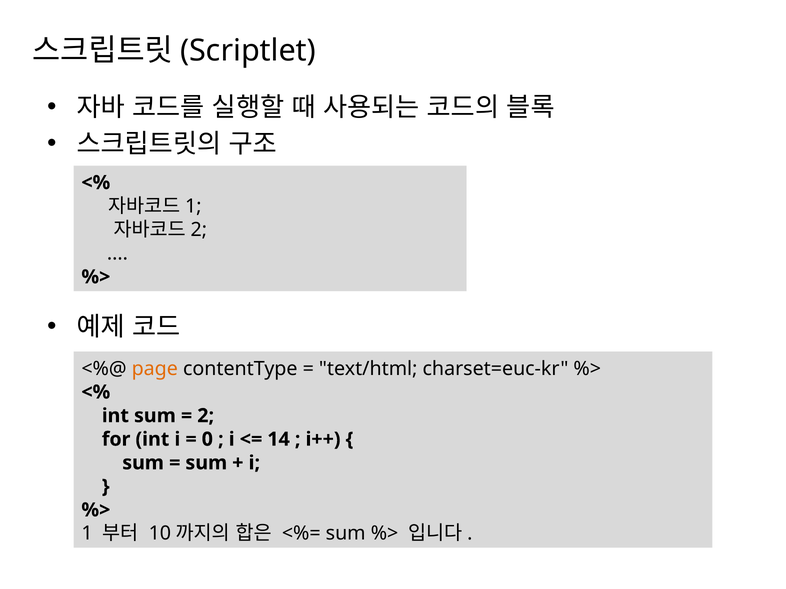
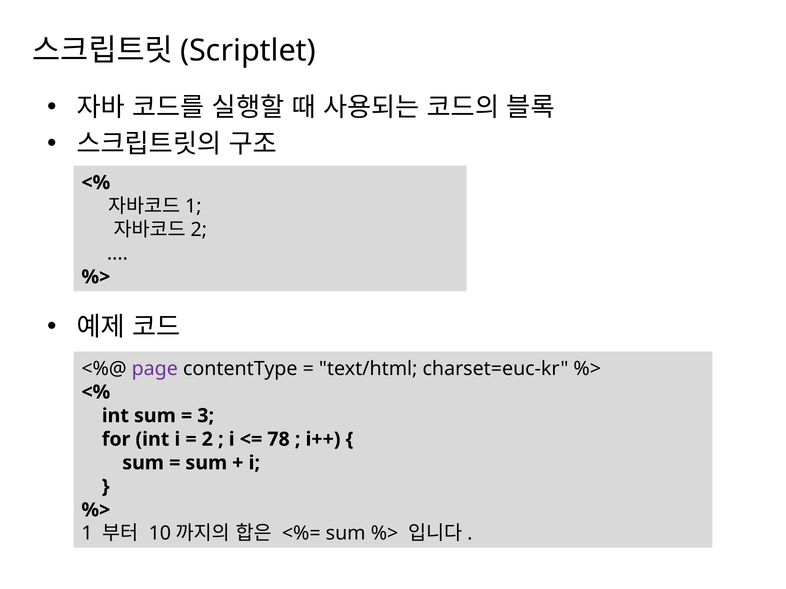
page colour: orange -> purple (155, 369)
2: 2 -> 3 (206, 416)
0: 0 -> 2 (207, 440)
14: 14 -> 78 (279, 440)
